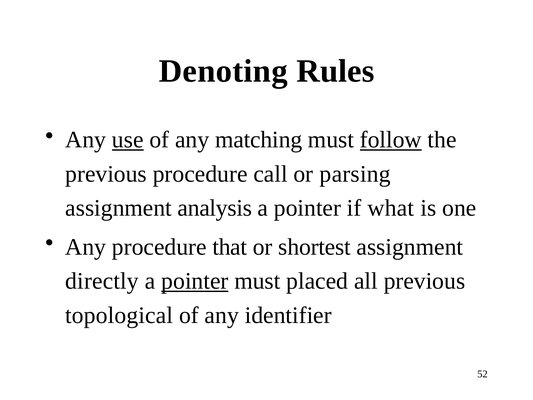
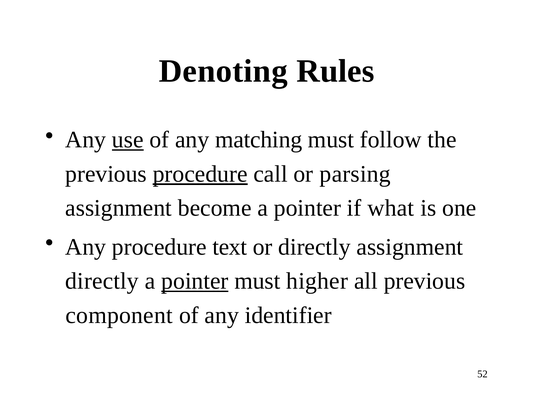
follow underline: present -> none (391, 140)
procedure underline: none -> present (200, 174)
analysis: analysis -> become (215, 208)
that: that -> text (230, 247)
or shortest: shortest -> directly (314, 247)
placed: placed -> higher (317, 281)
topological: topological -> component (119, 315)
